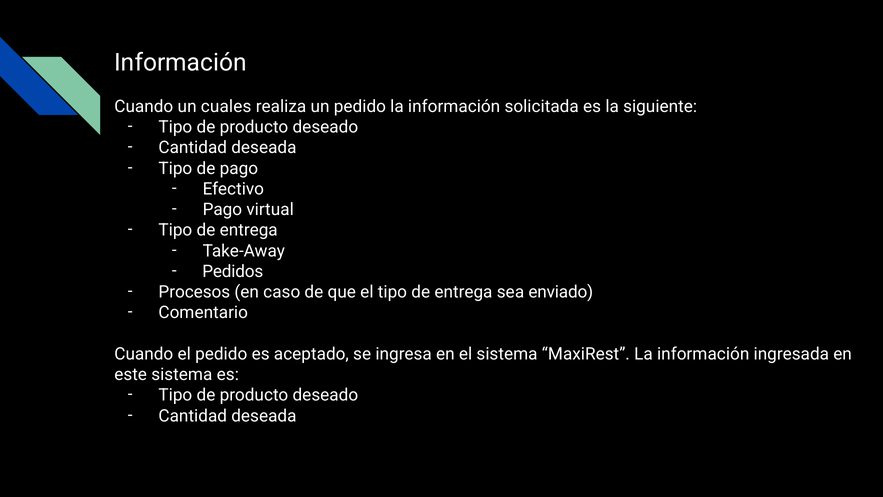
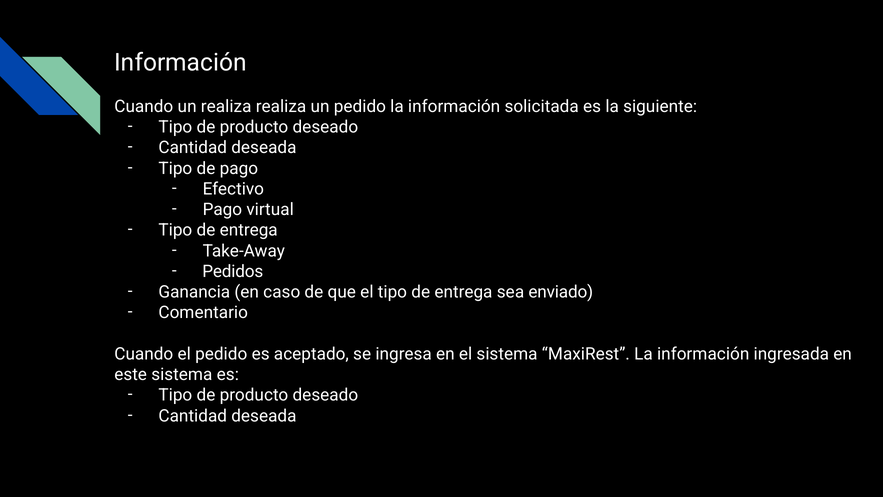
un cuales: cuales -> realiza (226, 106)
Procesos: Procesos -> Ganancia (194, 292)
